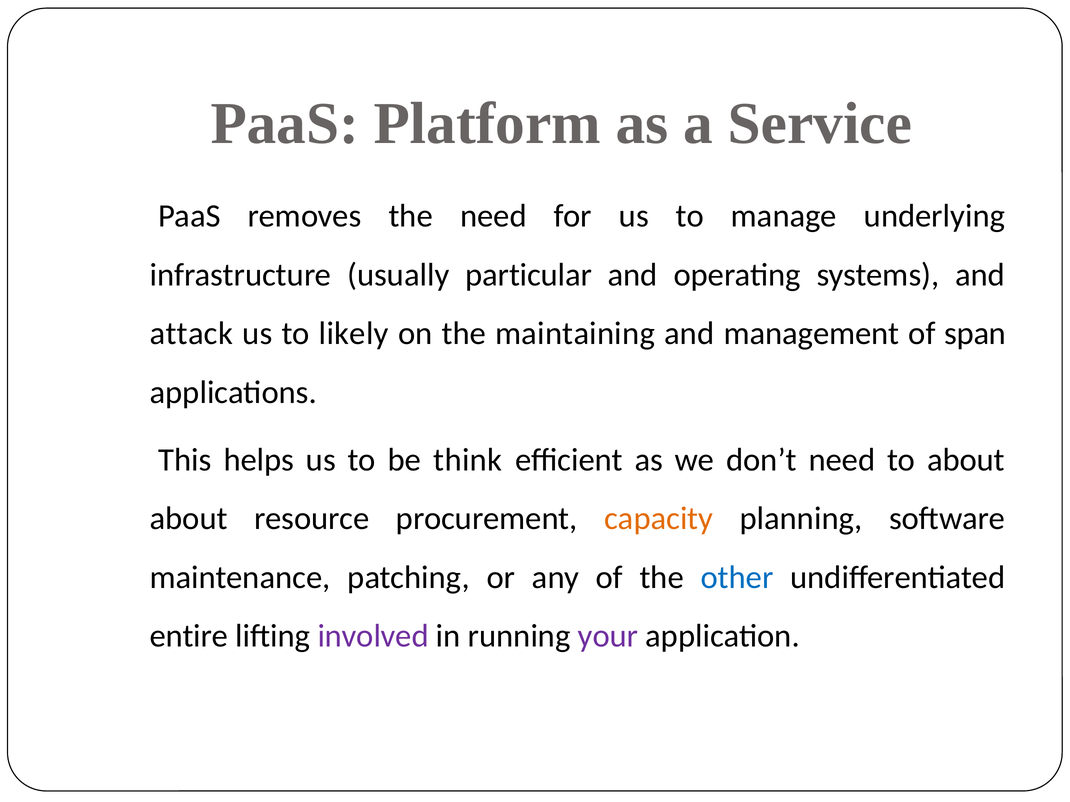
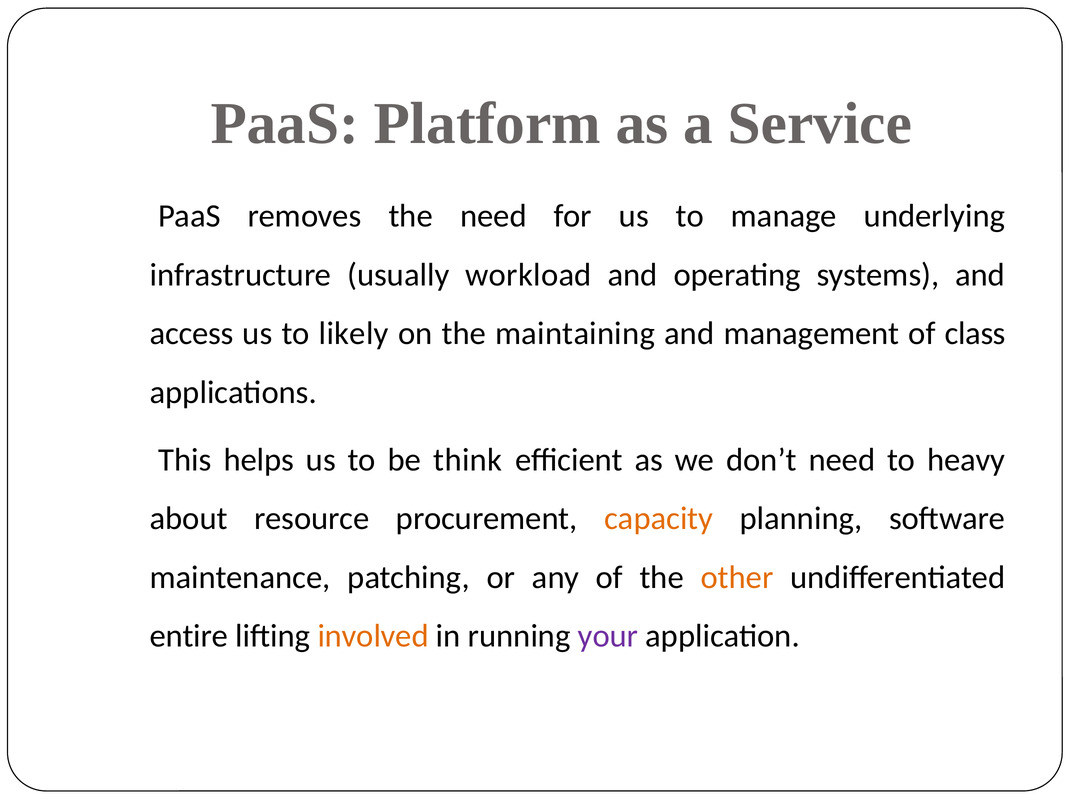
particular: particular -> workload (528, 275)
attack: attack -> access (192, 334)
span: span -> class (975, 334)
to about: about -> heavy (966, 460)
other colour: blue -> orange (737, 578)
involved colour: purple -> orange (373, 637)
